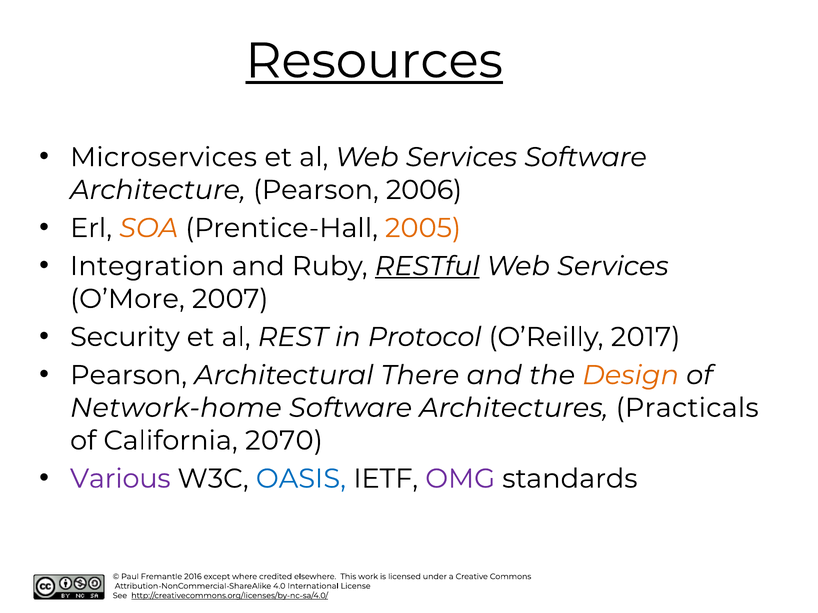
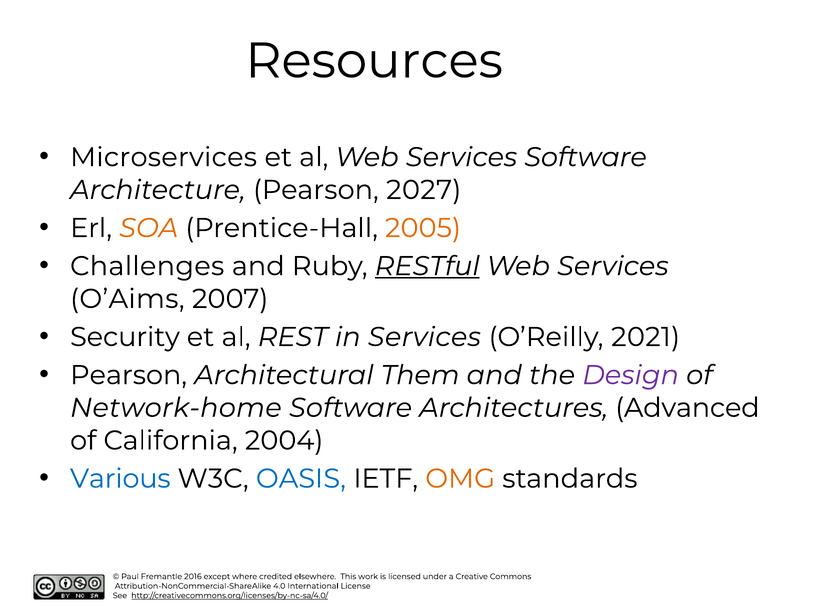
Resources underline: present -> none (374, 61)
2006: 2006 -> 2027 (424, 190)
Integration: Integration -> Challenges (147, 266)
O’More: O’More -> O’Aims (127, 299)
in Protocol: Protocol -> Services (424, 337)
2017: 2017 -> 2021 (646, 337)
There: There -> Them (420, 375)
Design colour: orange -> purple (631, 375)
Practicals: Practicals -> Advanced (687, 408)
2070: 2070 -> 2004 (284, 441)
Various colour: purple -> blue (120, 479)
OMG colour: purple -> orange (460, 479)
